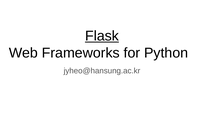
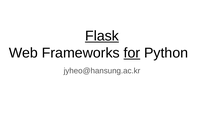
for underline: none -> present (132, 53)
